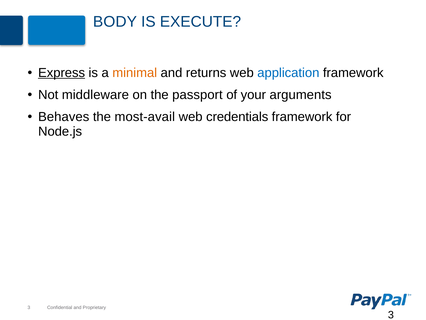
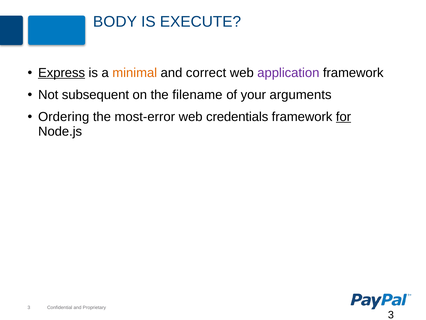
returns: returns -> correct (206, 73)
application colour: blue -> purple (288, 73)
middleware: middleware -> subsequent (95, 95)
passport: passport -> filename (197, 95)
Behaves: Behaves -> Ordering (64, 117)
most-avail: most-avail -> most-error (145, 117)
for underline: none -> present (343, 117)
